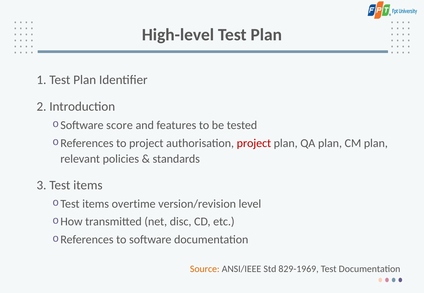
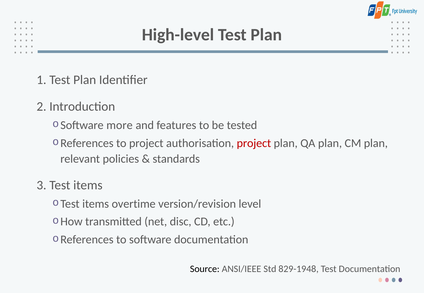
score: score -> more (120, 125)
Source colour: orange -> black (205, 269)
829-1969: 829-1969 -> 829-1948 (299, 269)
